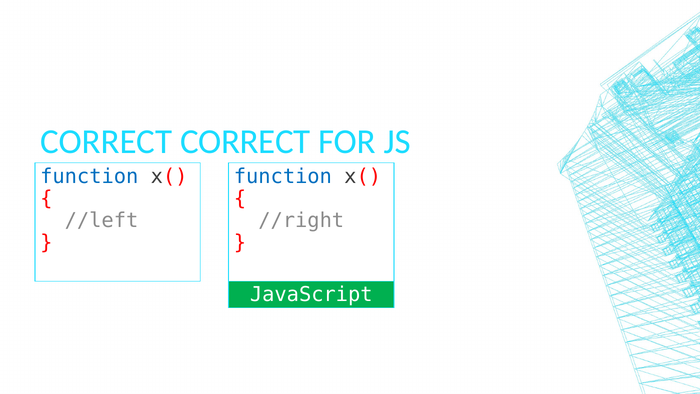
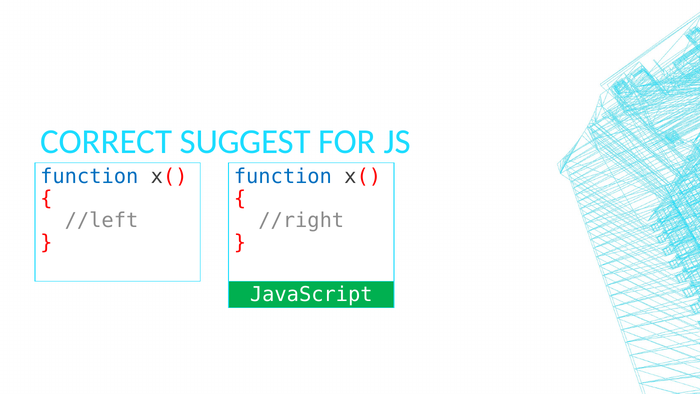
CORRECT CORRECT: CORRECT -> SUGGEST (245, 141)
